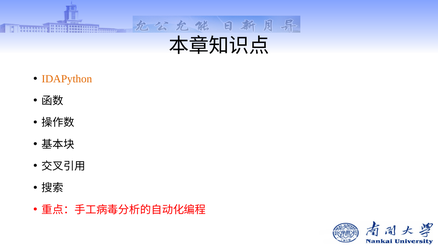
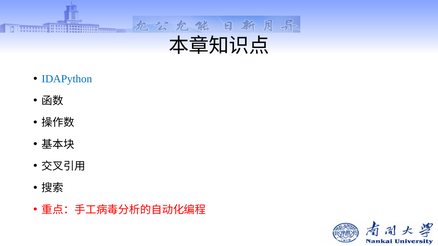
IDAPython colour: orange -> blue (67, 79)
